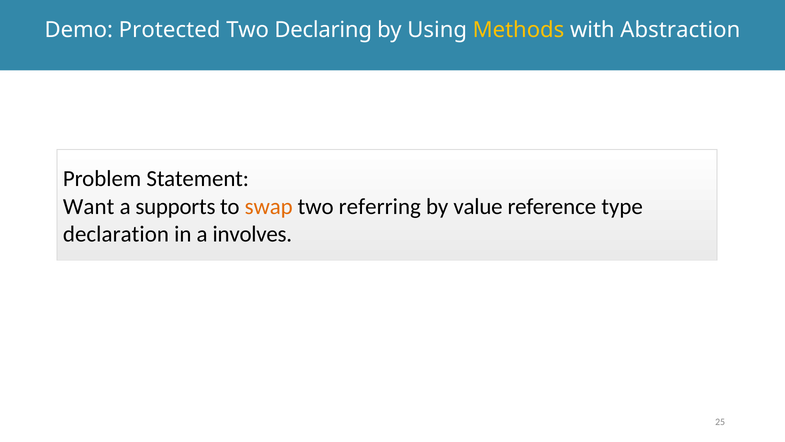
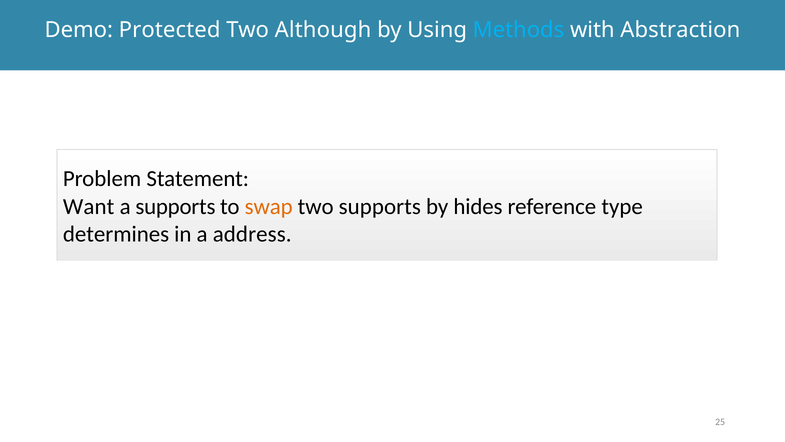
Declaring: Declaring -> Although (323, 30)
Methods colour: yellow -> light blue (518, 30)
two referring: referring -> supports (380, 206)
value: value -> hides (478, 206)
declaration: declaration -> determines (116, 234)
involves: involves -> address (252, 234)
